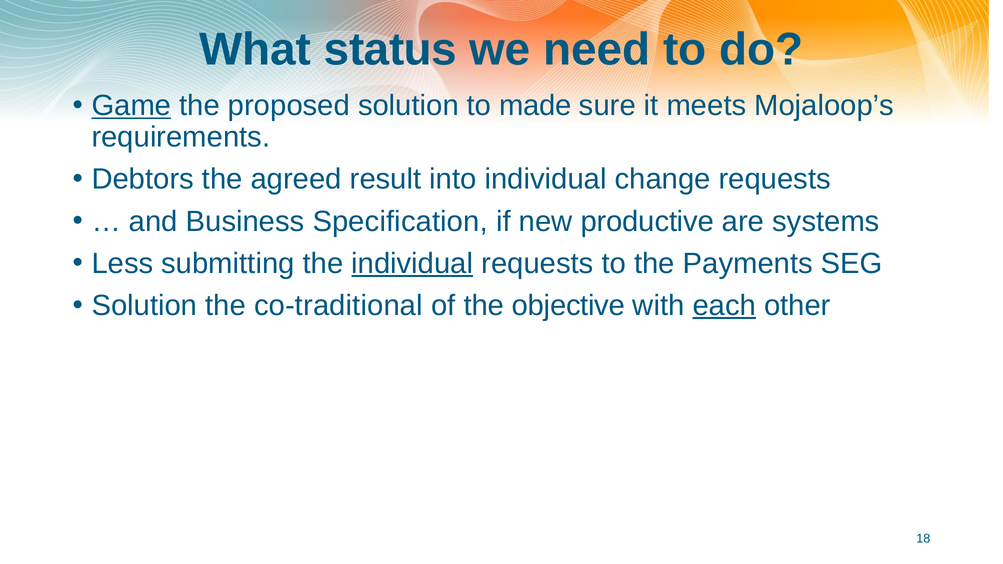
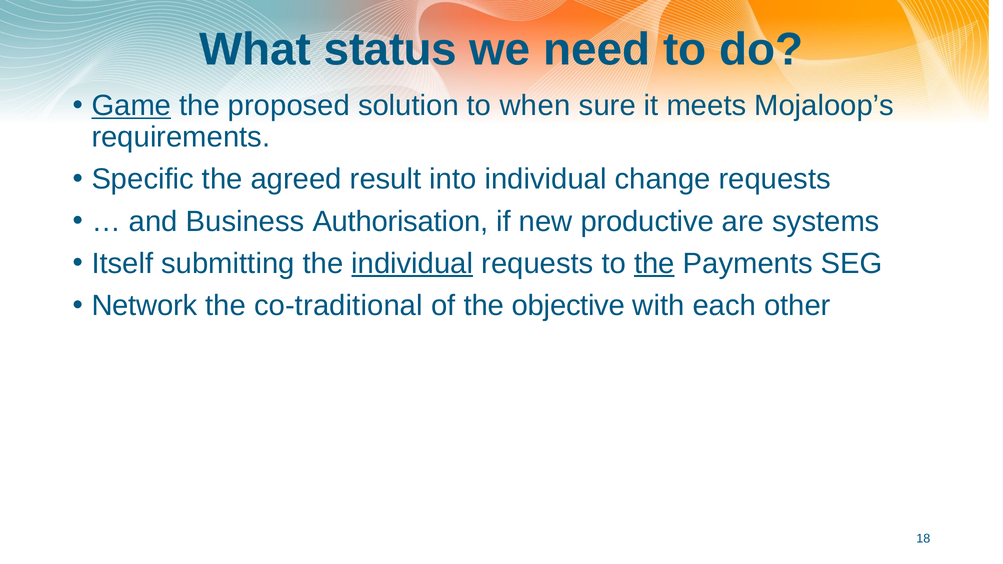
made: made -> when (535, 106)
Debtors: Debtors -> Specific (143, 179)
Specification: Specification -> Authorisation (400, 221)
Less: Less -> Itself (122, 263)
the underline: none -> present (654, 263)
Solution: Solution -> Network (144, 306)
each underline: present -> none (724, 306)
